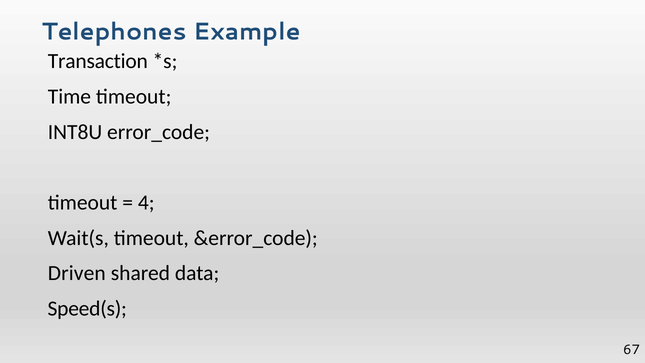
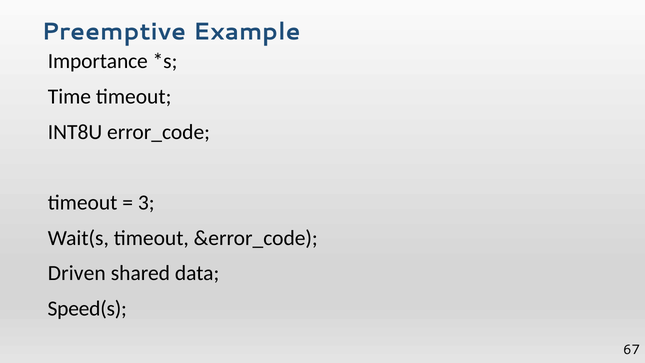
Telephones: Telephones -> Preemptive (114, 32)
Transaction: Transaction -> Importance (98, 61)
4: 4 -> 3 (146, 203)
